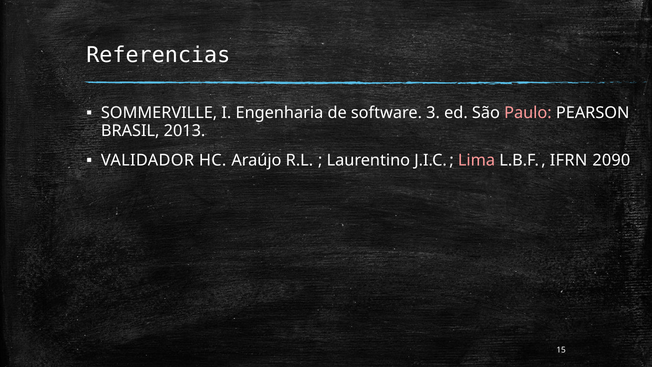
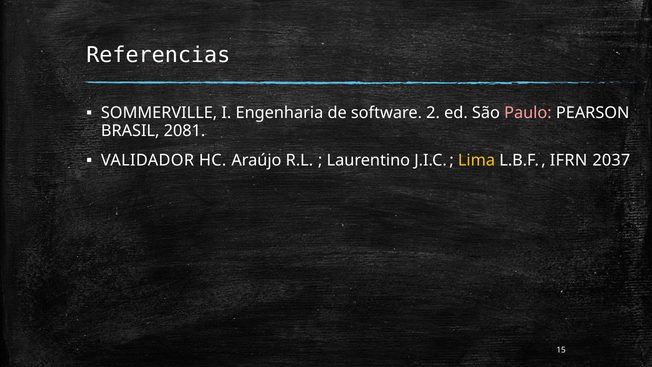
3: 3 -> 2 (433, 113)
2013: 2013 -> 2081 (185, 131)
Lima colour: pink -> yellow (477, 160)
2090: 2090 -> 2037 (611, 160)
